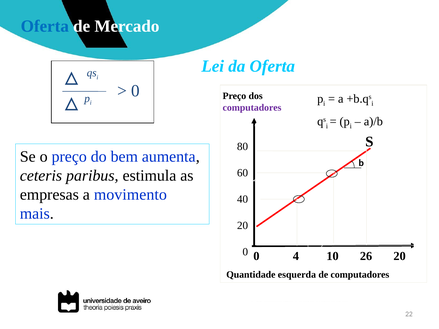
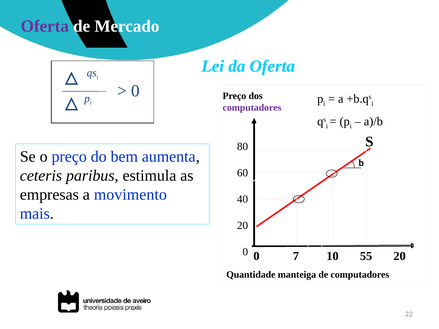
Oferta colour: blue -> purple (45, 26)
4: 4 -> 7 (296, 256)
26: 26 -> 55 (366, 256)
esquerda: esquerda -> manteiga (297, 275)
